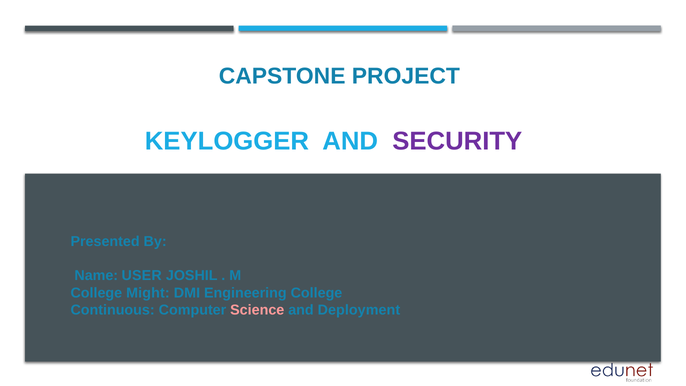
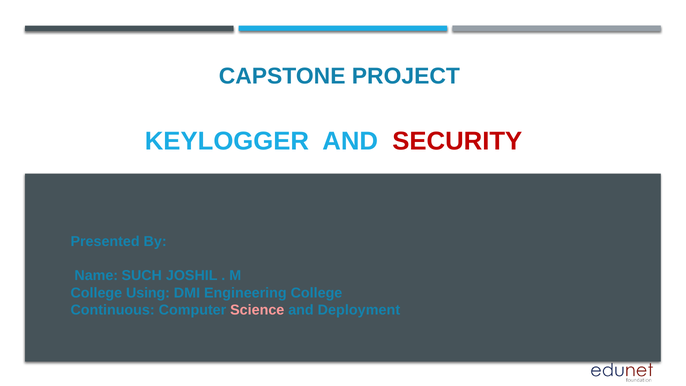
SECURITY colour: purple -> red (457, 141)
USER: USER -> SUCH (142, 276)
Might: Might -> Using (148, 293)
